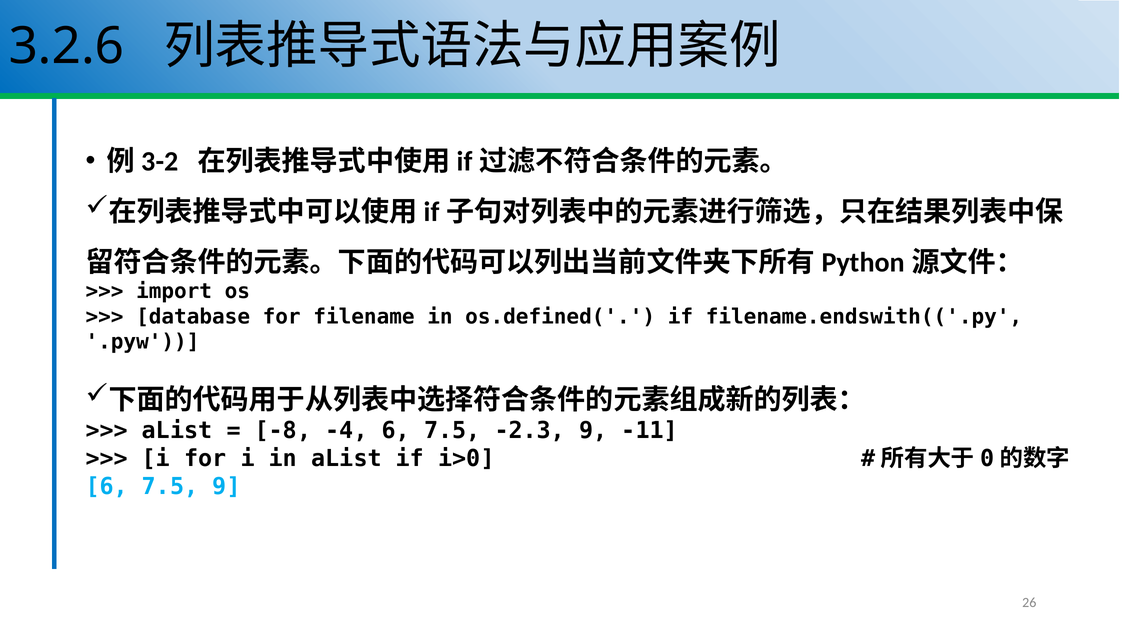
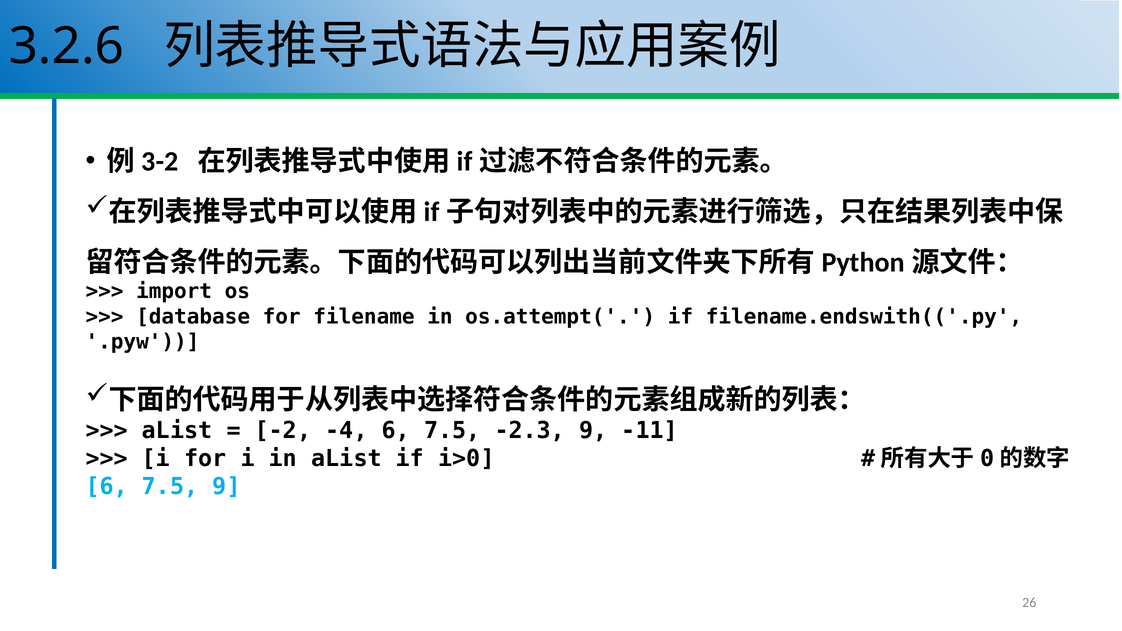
os.defined(: os.defined( -> os.attempt( (560, 317)
-8: -8 -> -2 (283, 430)
